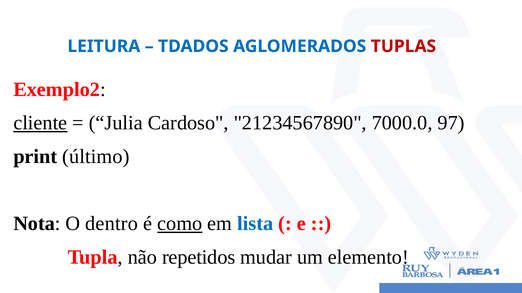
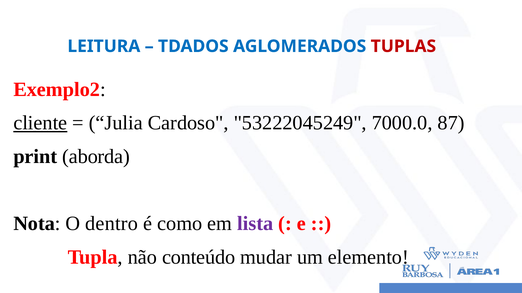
21234567890: 21234567890 -> 53222045249 (300, 123)
97: 97 -> 87 (451, 123)
último: último -> aborda (96, 157)
como underline: present -> none (180, 224)
lista colour: blue -> purple (255, 224)
repetidos: repetidos -> conteúdo (199, 258)
